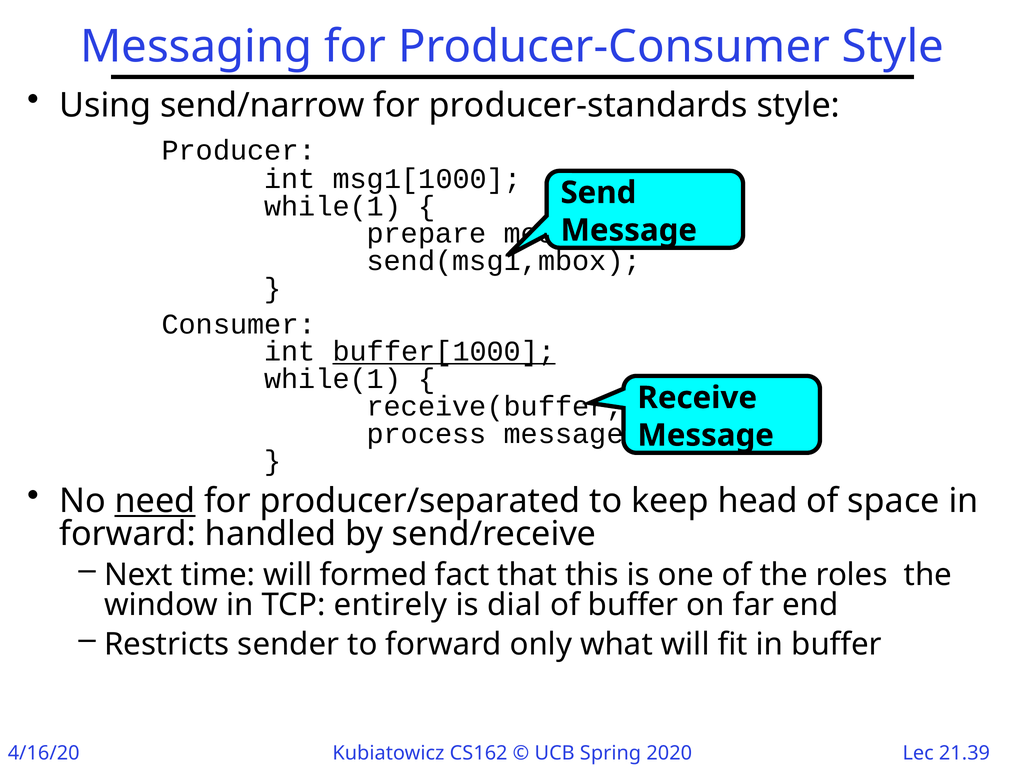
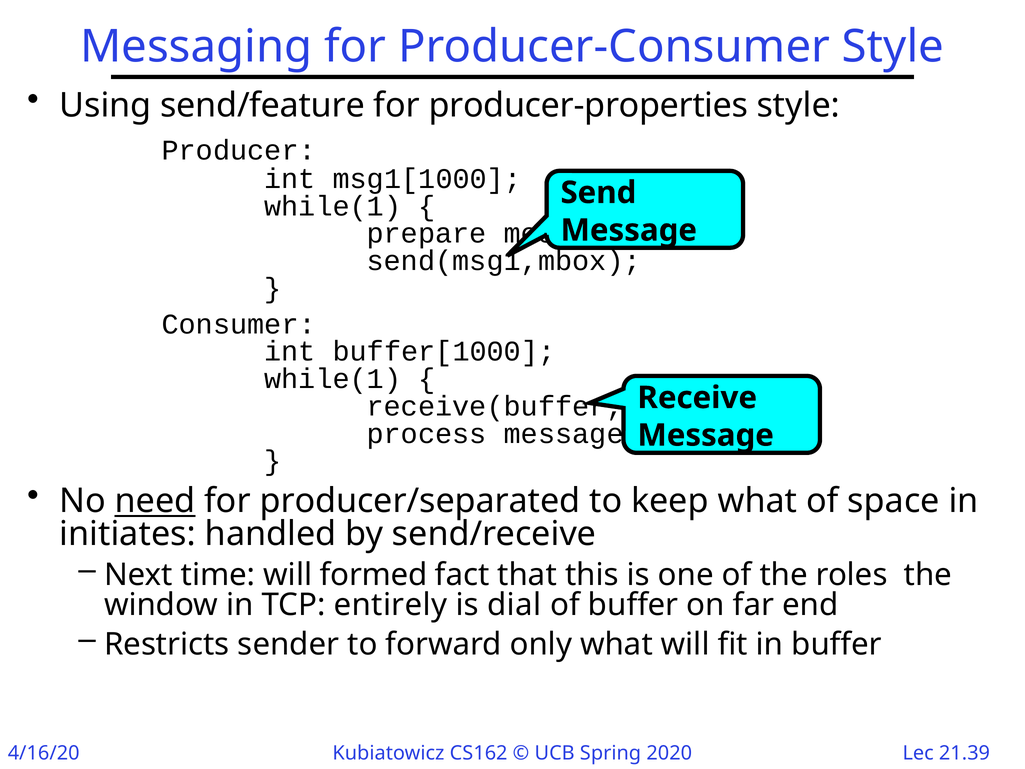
send/narrow: send/narrow -> send/feature (263, 105)
producer-standards: producer-standards -> producer-properties (588, 105)
buffer[1000 underline: present -> none (444, 351)
keep head: head -> what (757, 501)
forward: forward -> initiates (128, 534)
